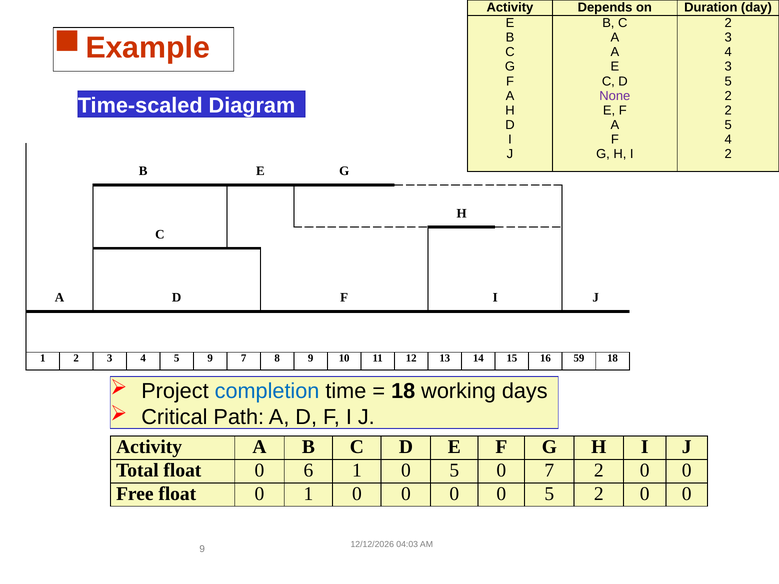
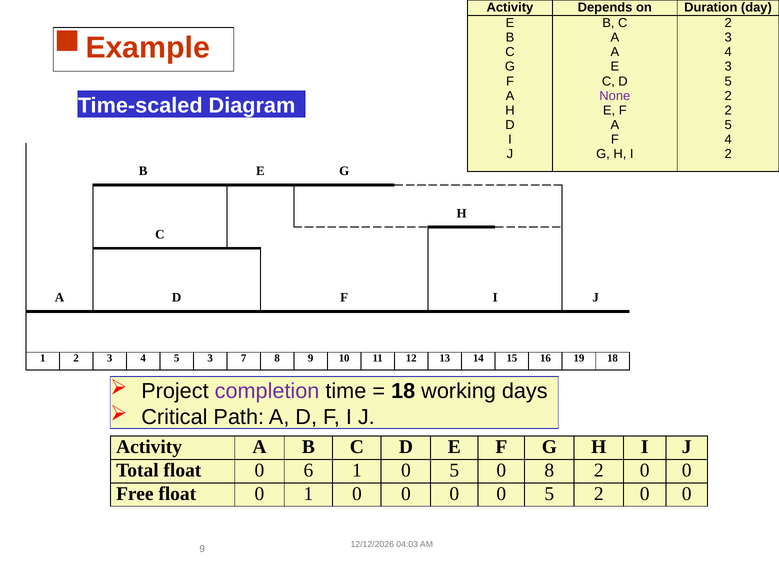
5 9: 9 -> 3 (210, 358)
59: 59 -> 19 (579, 358)
completion colour: blue -> purple (267, 391)
0 7: 7 -> 8 (549, 471)
